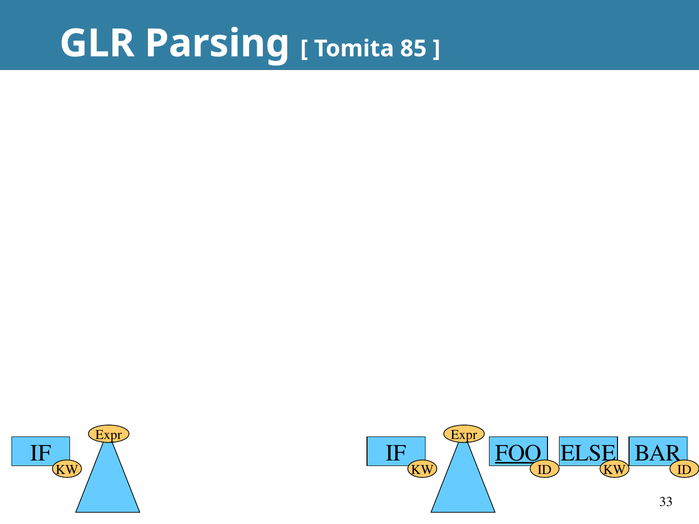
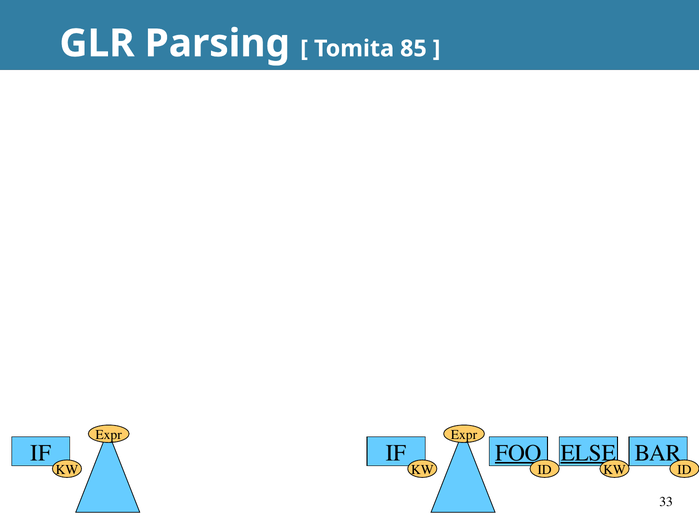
ELSE underline: none -> present (588, 453)
